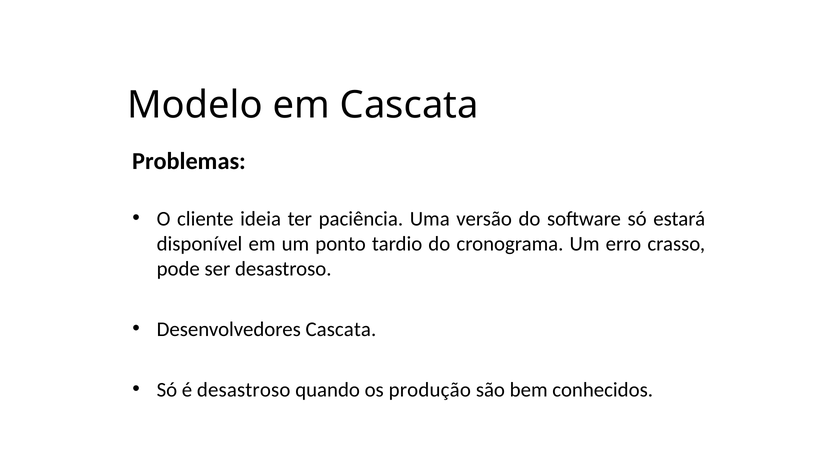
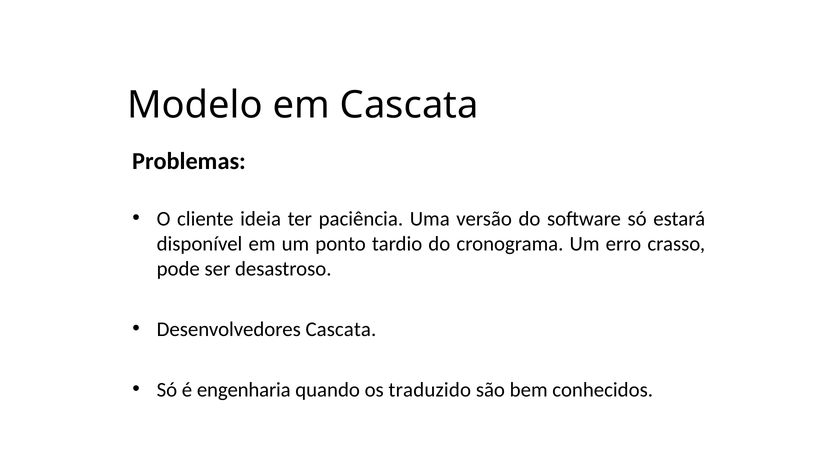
é desastroso: desastroso -> engenharia (244, 389)
produção: produção -> traduzido (430, 389)
